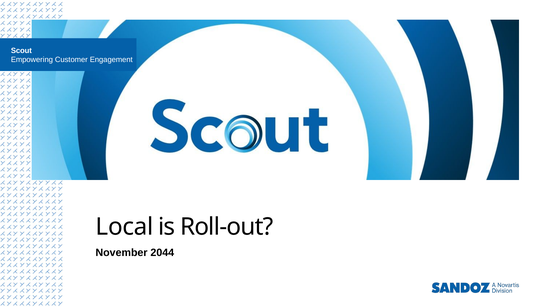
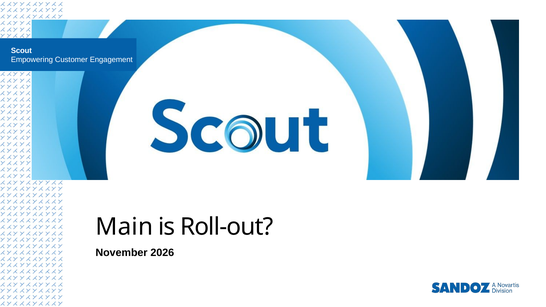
Local: Local -> Main (124, 227)
2044: 2044 -> 2026 (162, 253)
